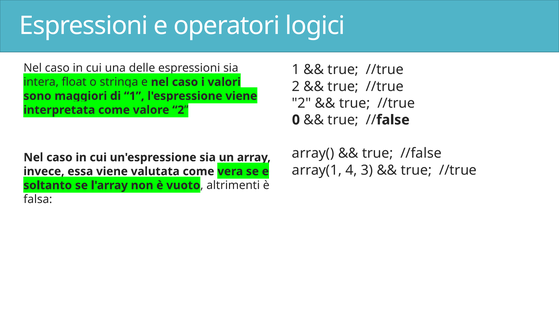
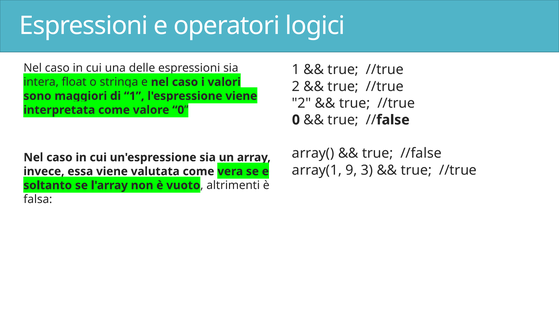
valore 2: 2 -> 0 (178, 110)
4: 4 -> 9 (351, 170)
